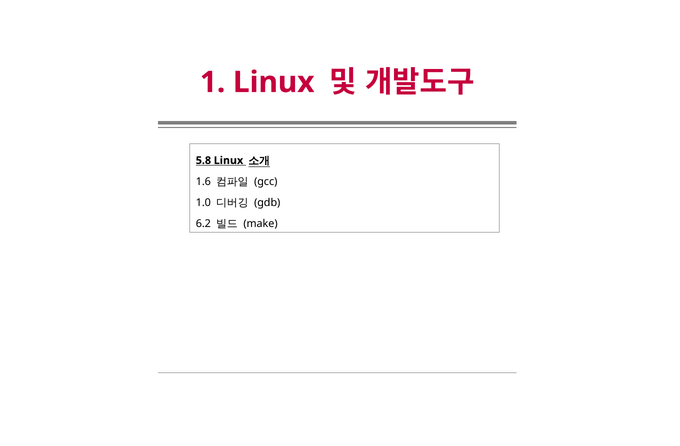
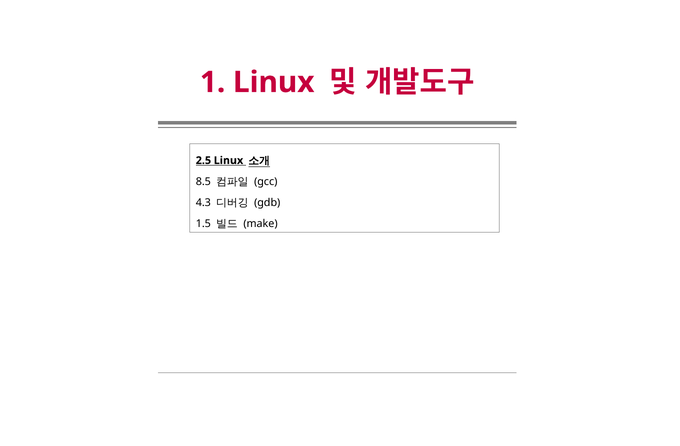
5.8: 5.8 -> 2.5 (203, 161)
1.6: 1.6 -> 8.5 (203, 182)
1.0: 1.0 -> 4.3 (203, 203)
6.2: 6.2 -> 1.5 (203, 224)
